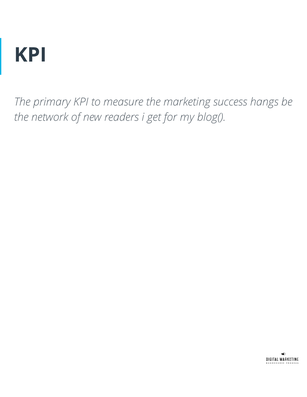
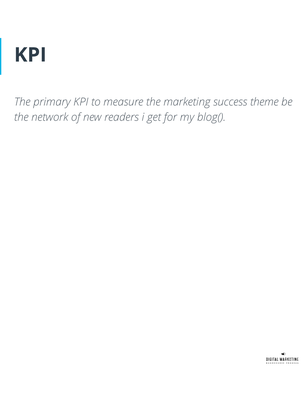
hangs: hangs -> theme (264, 102)
